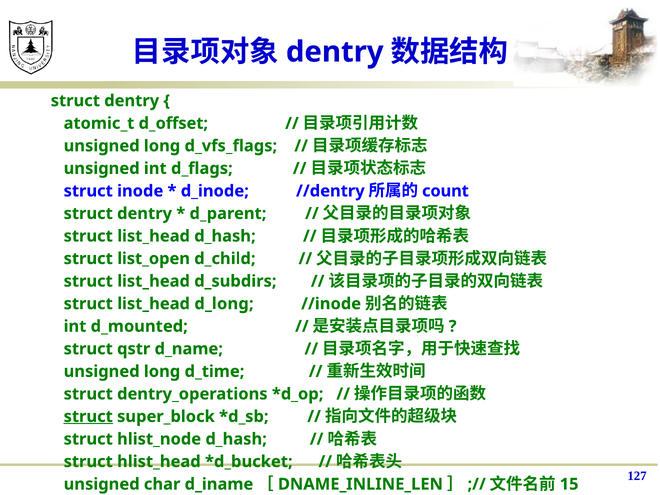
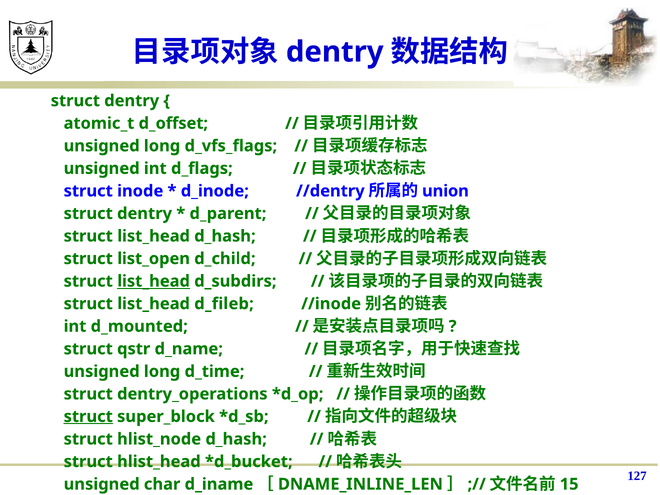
count: count -> union (445, 191)
list_head underline: none -> present (153, 281)
d_long: d_long -> d_fileb (224, 304)
